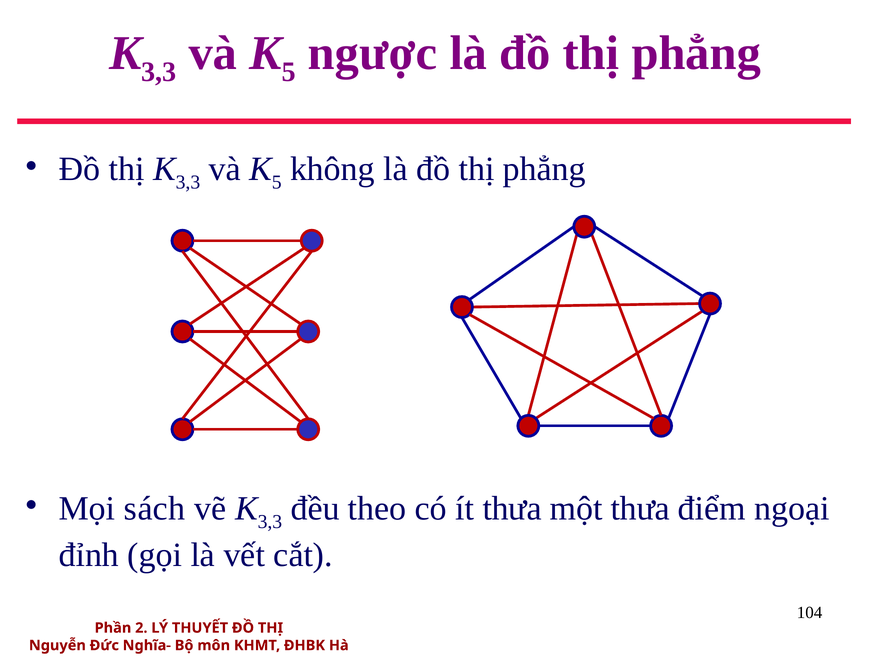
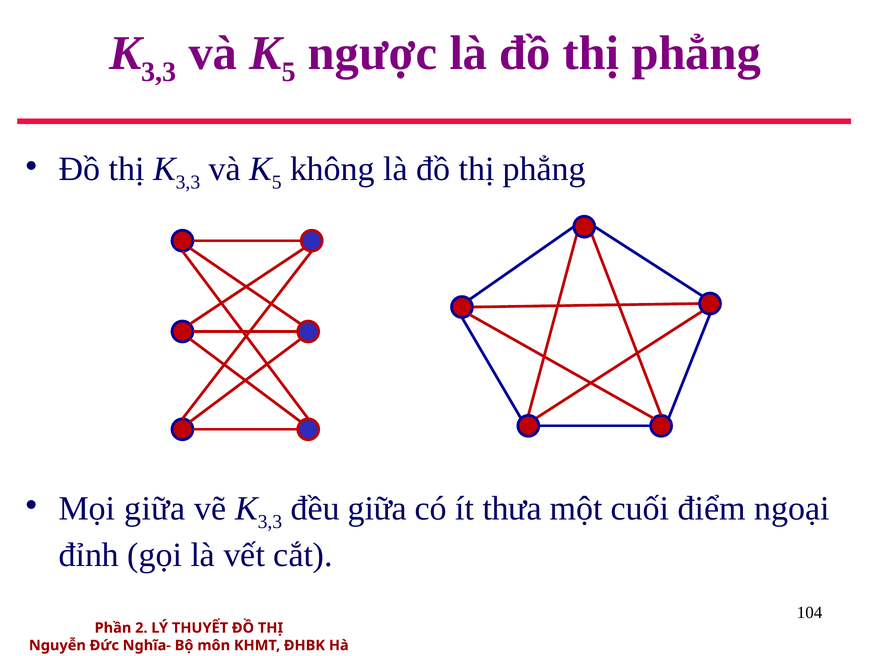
Mọi sách: sách -> giữa (155, 509)
đều theo: theo -> giữa (377, 509)
một thưa: thưa -> cuối (640, 509)
